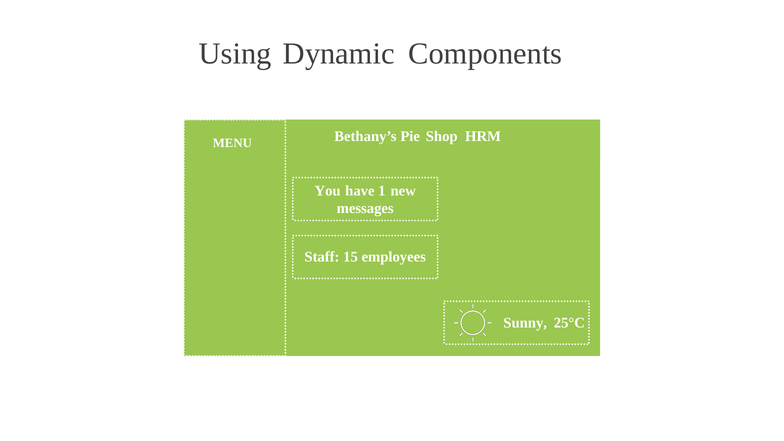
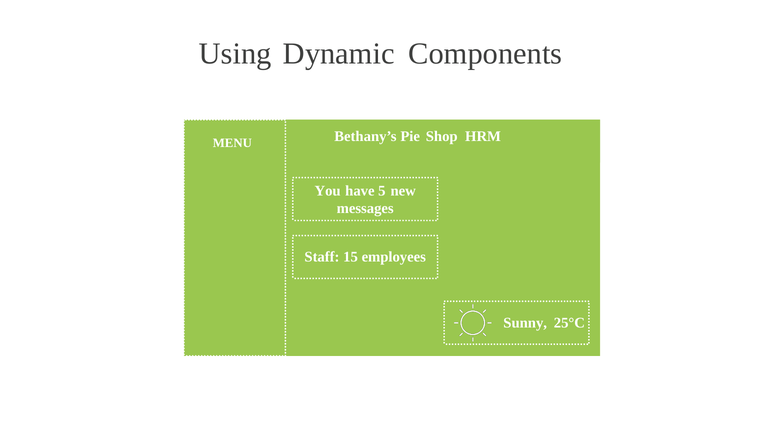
1: 1 -> 5 (382, 191)
